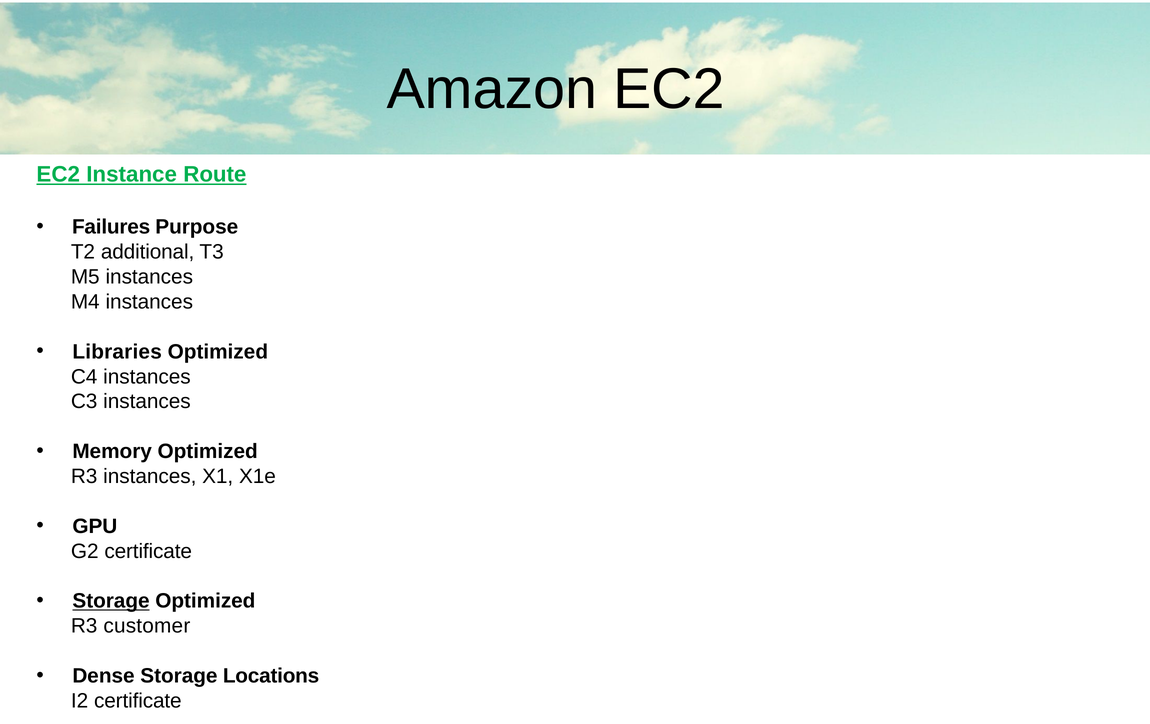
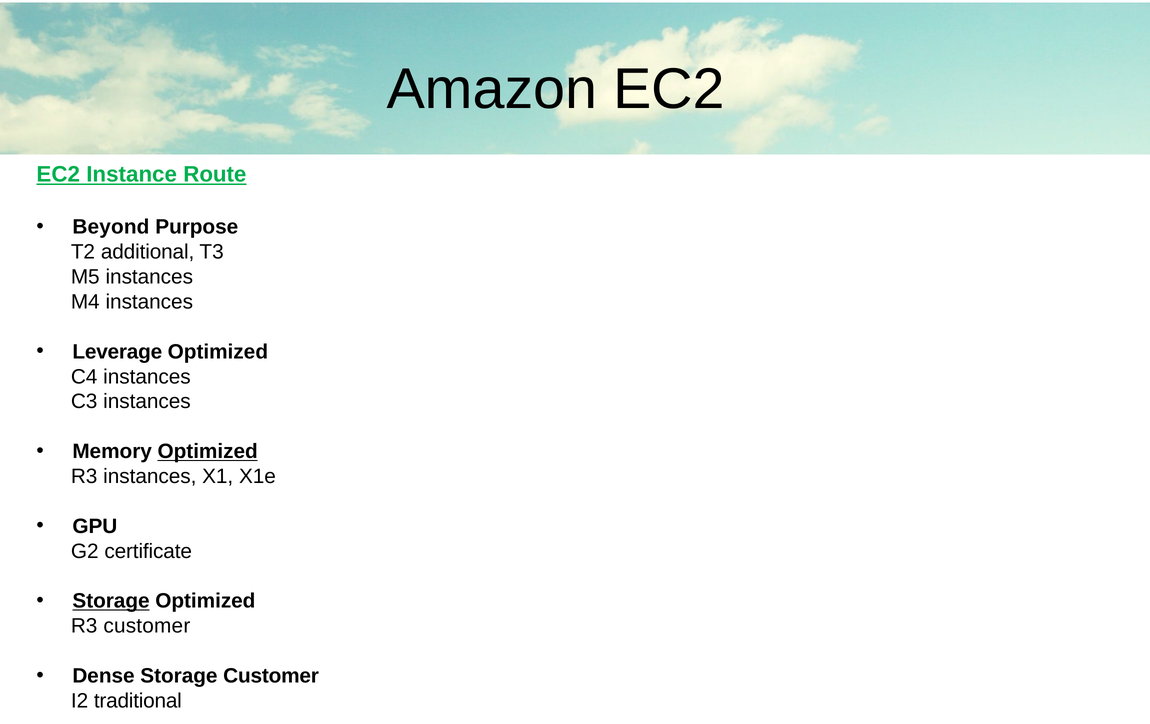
Failures: Failures -> Beyond (111, 227)
Libraries: Libraries -> Leverage (117, 352)
Optimized underline: none -> present (208, 452)
Storage Locations: Locations -> Customer (271, 676)
I2 certificate: certificate -> traditional (138, 701)
